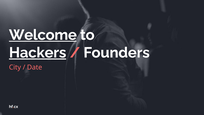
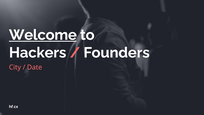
Hackers underline: present -> none (38, 53)
